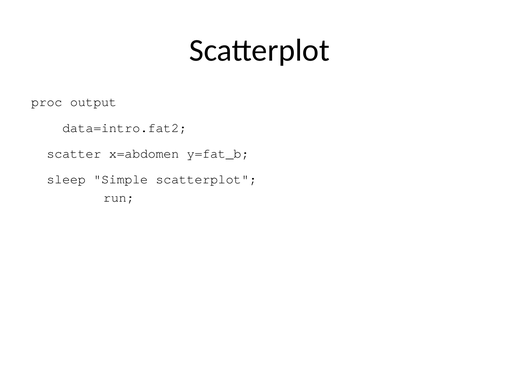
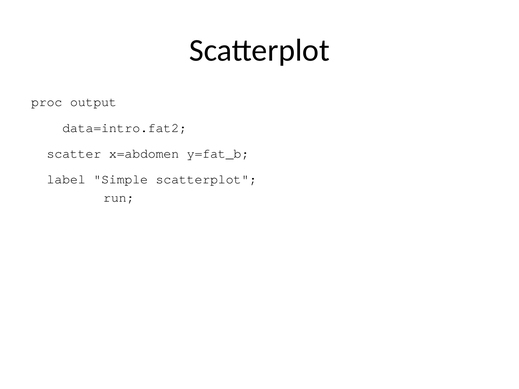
sleep: sleep -> label (66, 179)
